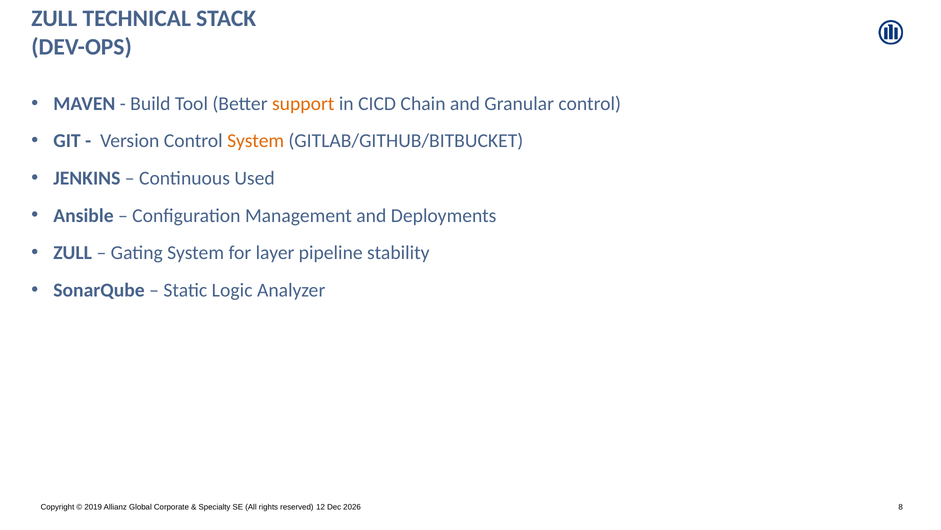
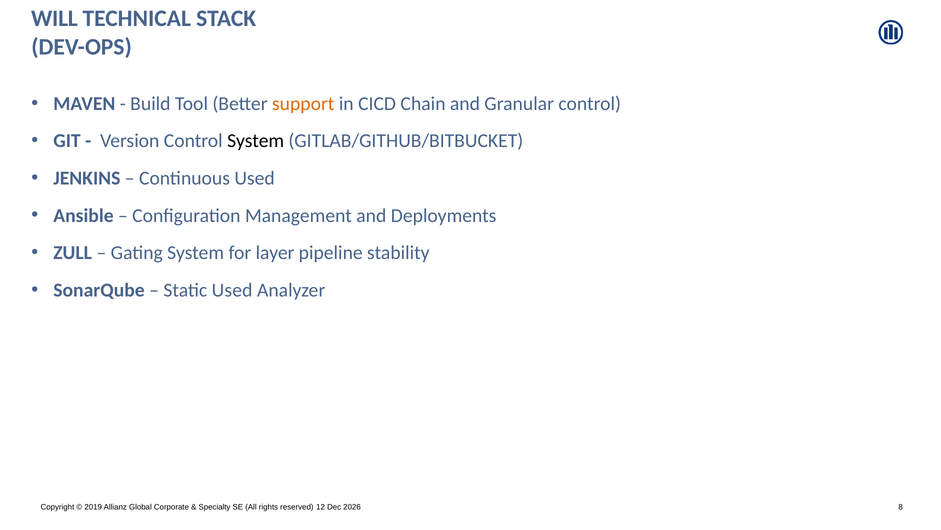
ZULL: ZULL -> WILL (54, 19)
System colour: orange -> black (256, 141)
Static Logic: Logic -> Used (232, 290)
